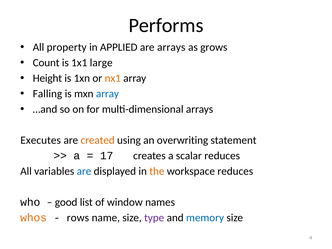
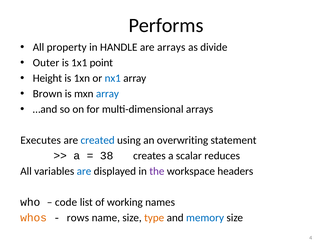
APPLIED: APPLIED -> HANDLE (119, 47)
grows: grows -> divide (214, 47)
Count: Count -> Outer (46, 63)
large: large -> point (101, 63)
nx1 colour: orange -> blue (113, 78)
Falling: Falling -> Brown (48, 94)
created colour: orange -> blue (98, 140)
17: 17 -> 38 (107, 156)
the colour: orange -> purple (157, 171)
workspace reduces: reduces -> headers (235, 171)
good: good -> code (66, 202)
window: window -> working (125, 202)
type colour: purple -> orange (154, 218)
